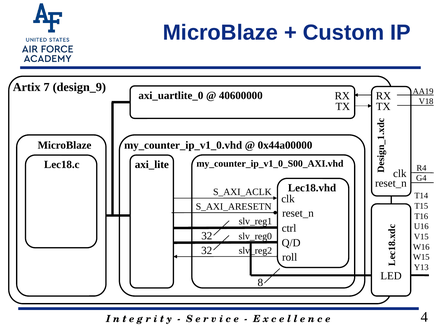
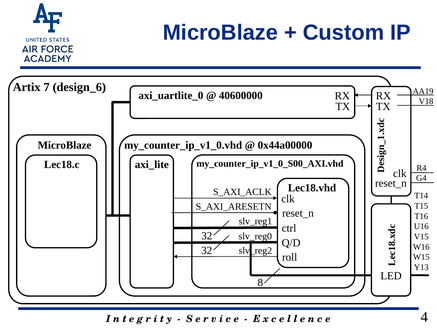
design_9: design_9 -> design_6 (79, 87)
